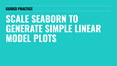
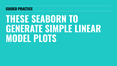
SCALE: SCALE -> THESE (17, 19)
